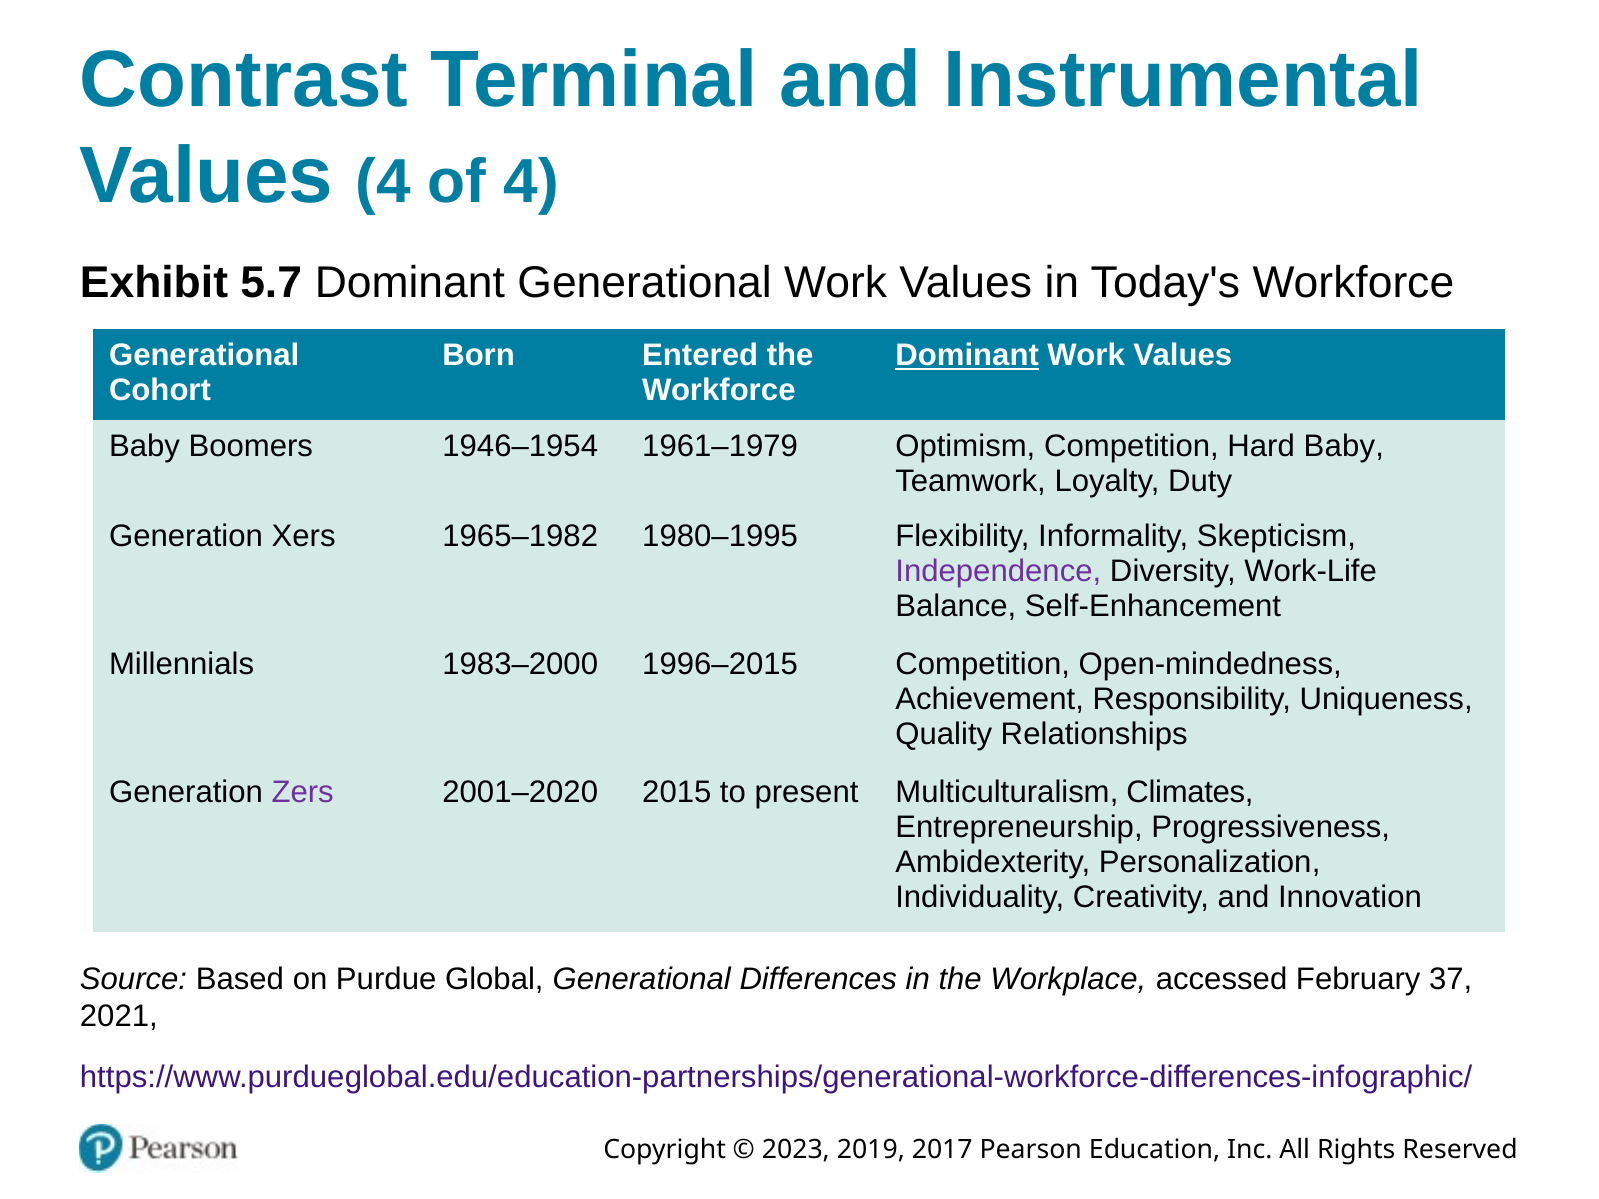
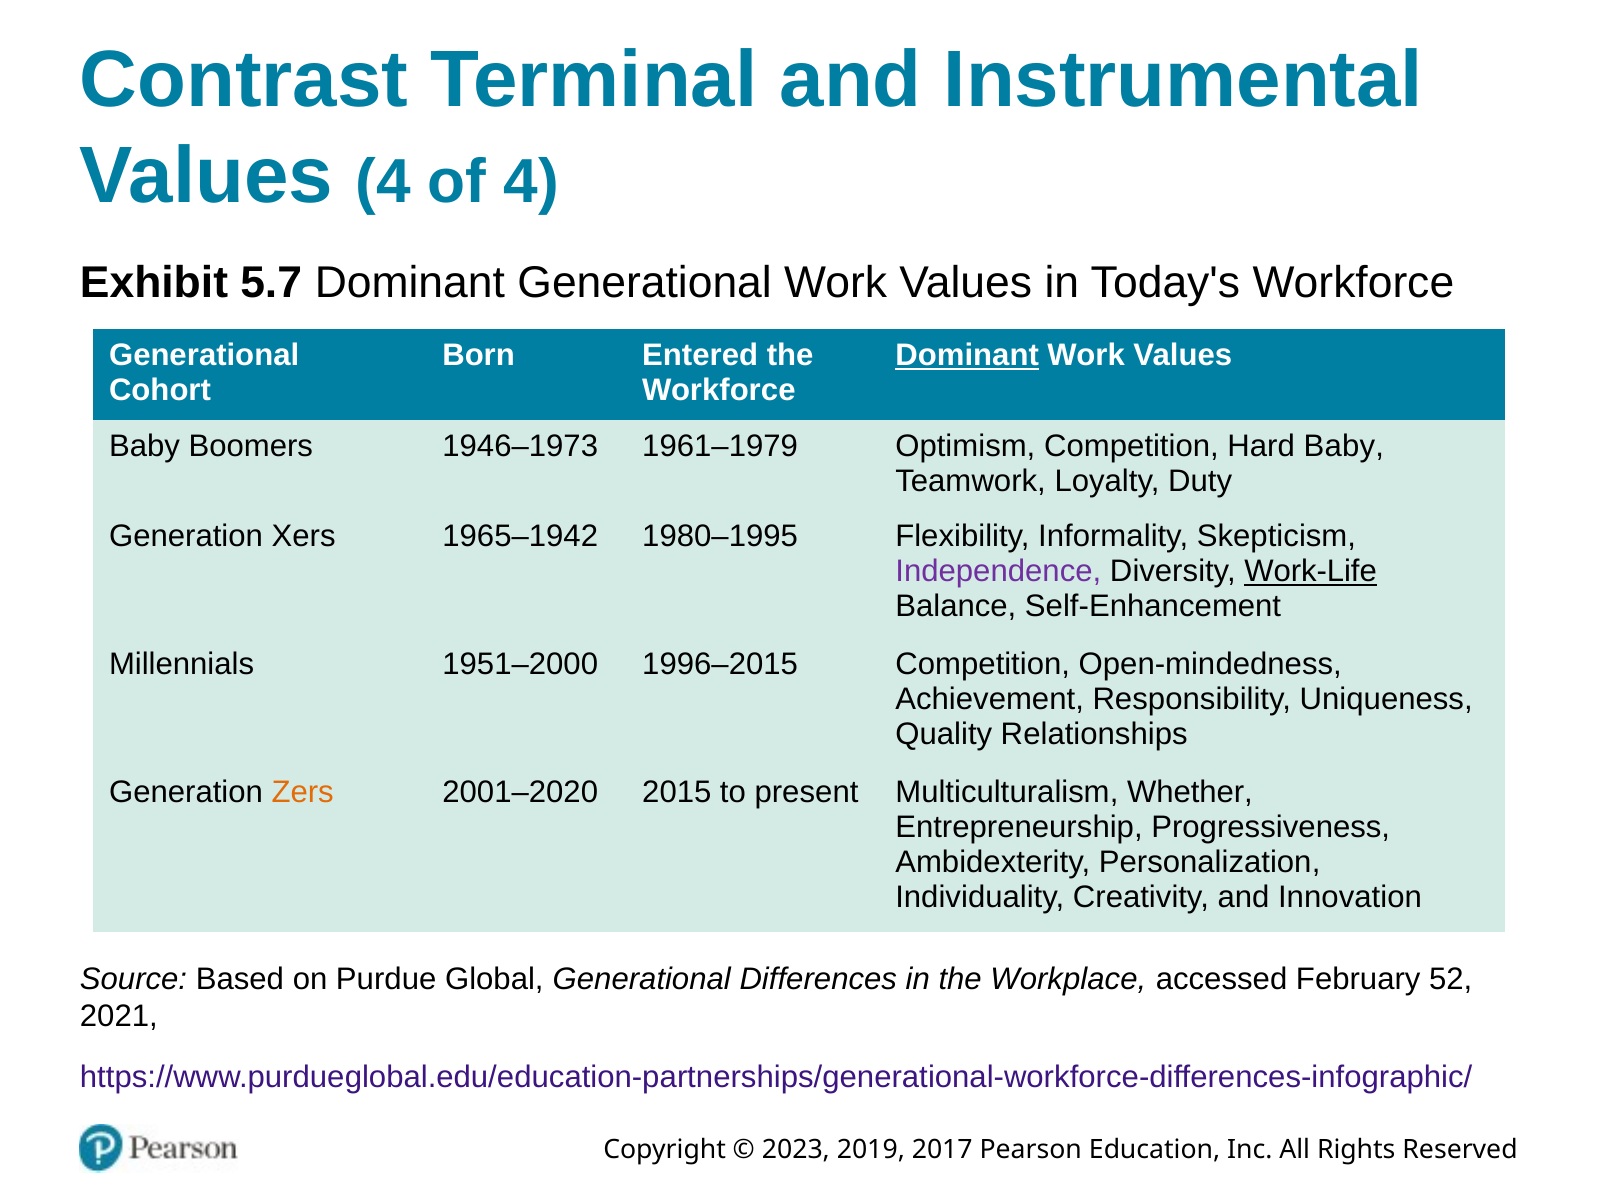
1946–1954: 1946–1954 -> 1946–1973 (520, 446)
1965–1982: 1965–1982 -> 1965–1942 (520, 537)
Work-Life underline: none -> present (1311, 572)
1983–2000: 1983–2000 -> 1951–2000 (520, 665)
Zers colour: purple -> orange (303, 793)
Climates: Climates -> Whether (1190, 793)
37: 37 -> 52 (1451, 980)
